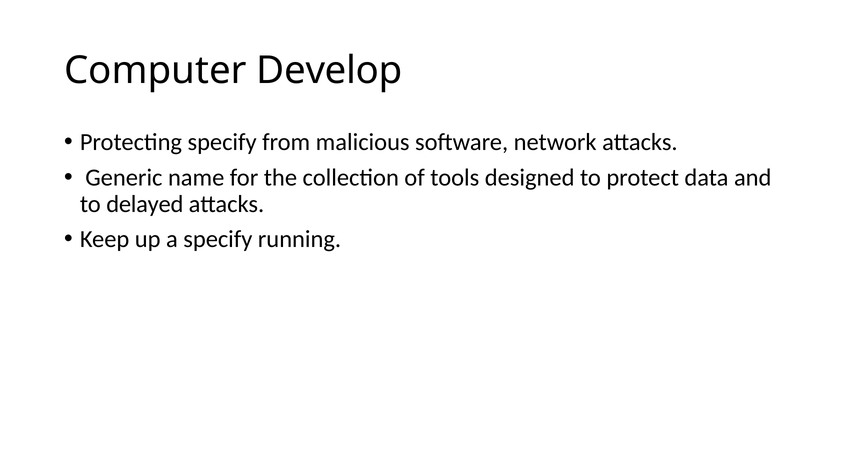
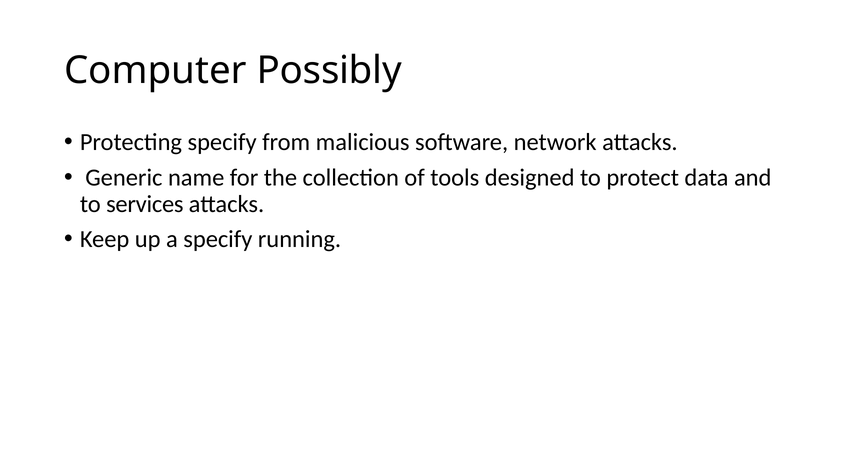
Develop: Develop -> Possibly (329, 71)
delayed: delayed -> services (145, 204)
